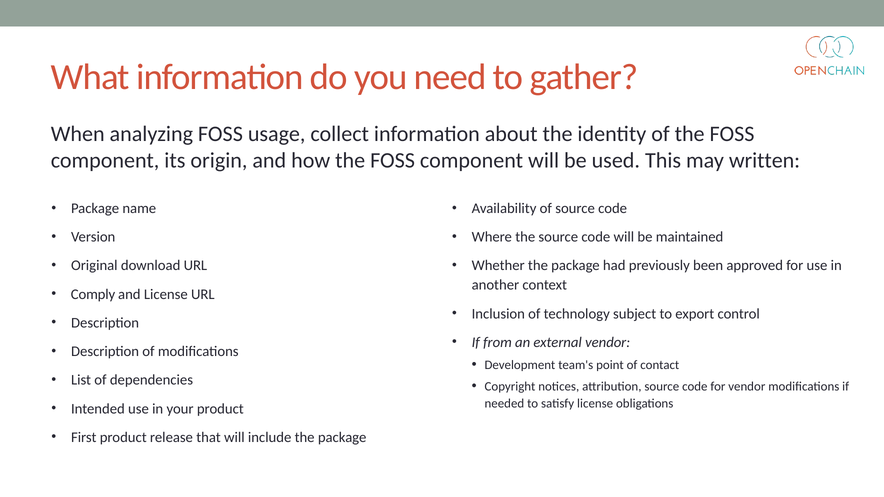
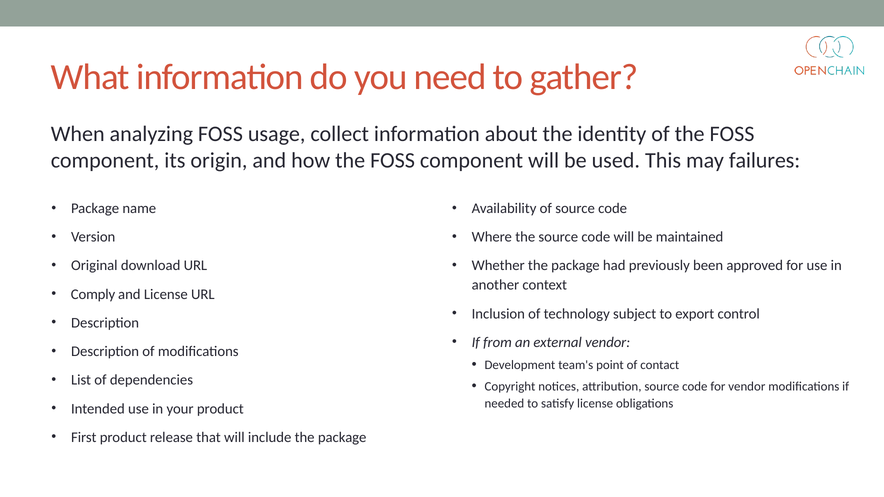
written: written -> failures (765, 161)
